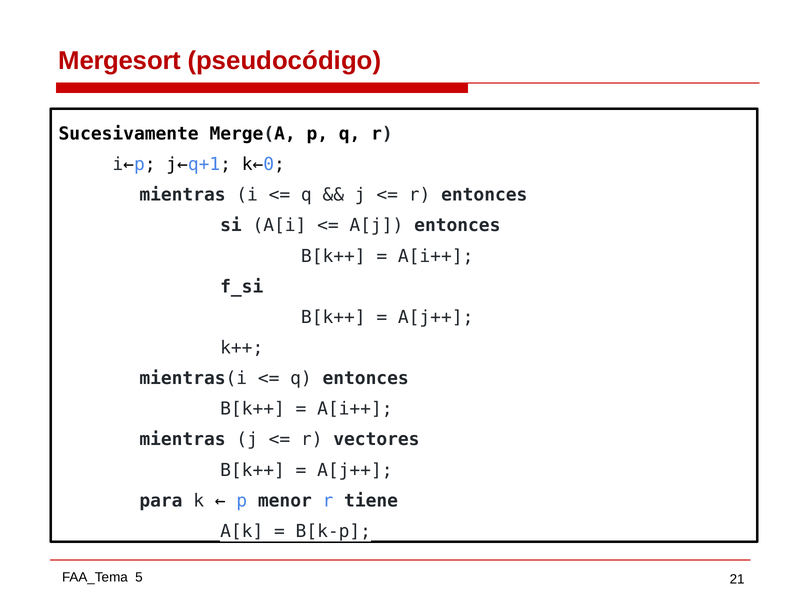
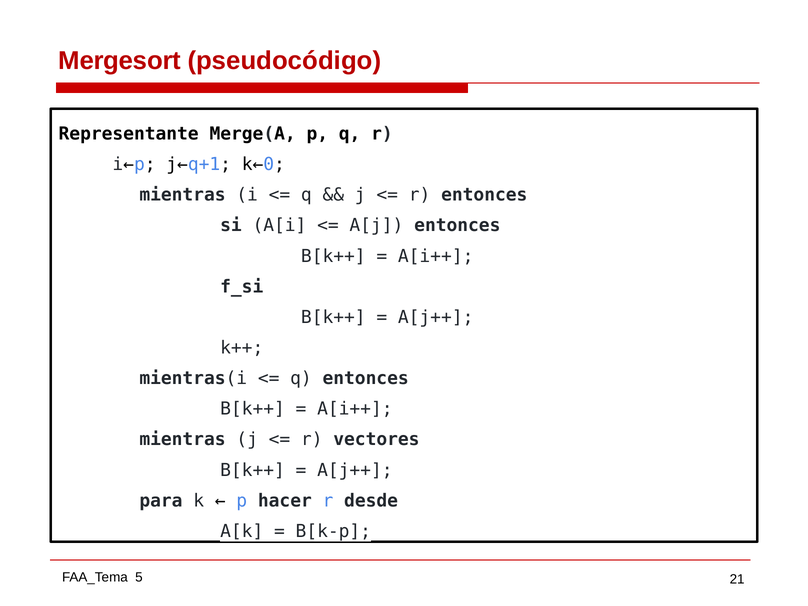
Sucesivamente: Sucesivamente -> Representante (129, 134)
menor: menor -> hacer (285, 501)
tiene: tiene -> desde (371, 501)
